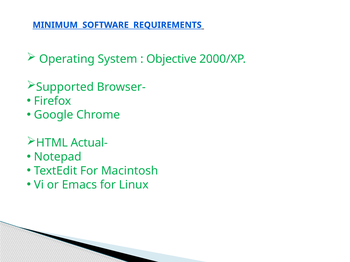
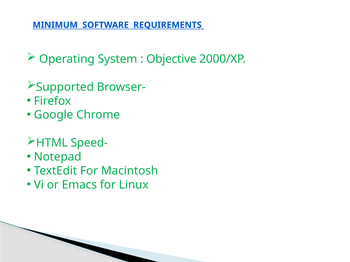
Actual-: Actual- -> Speed- (89, 143)
